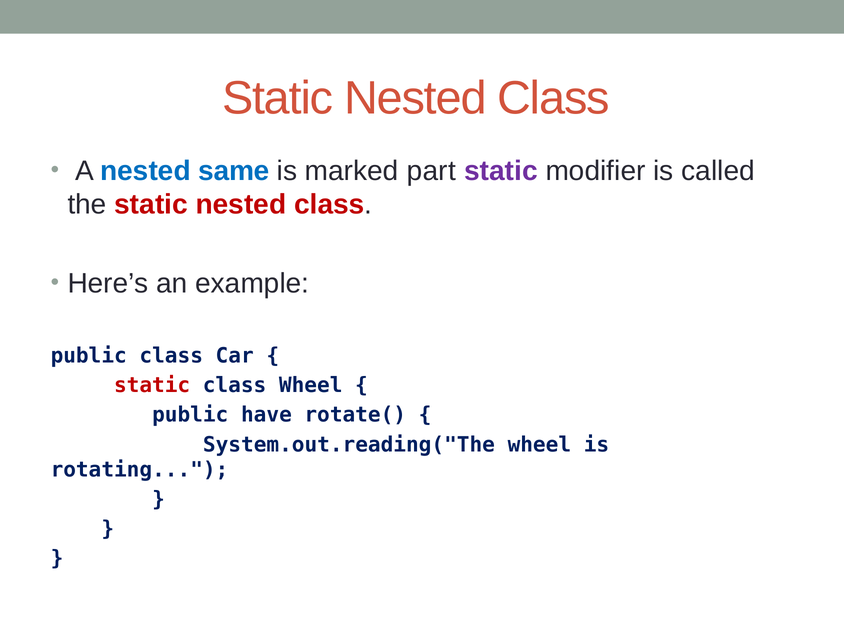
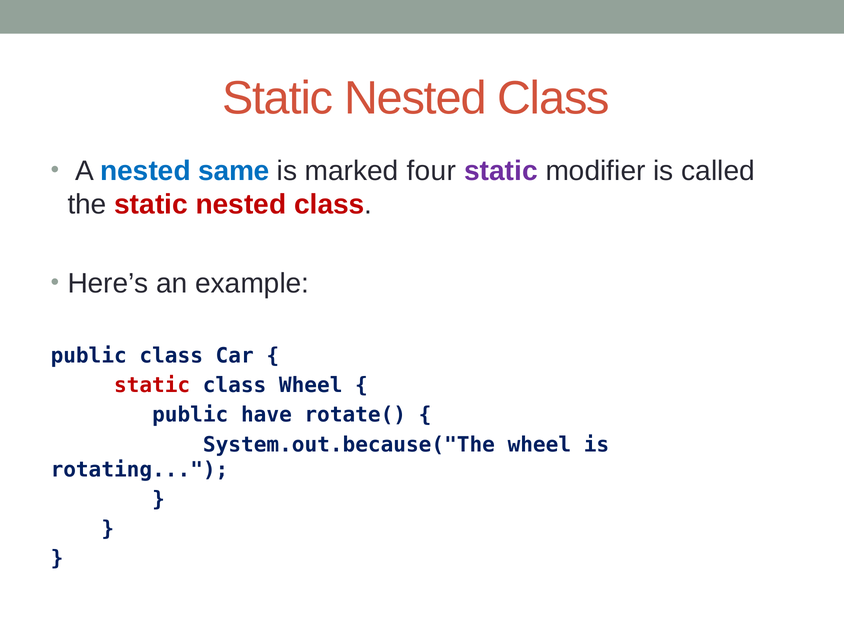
part: part -> four (431, 171)
System.out.reading("The: System.out.reading("The -> System.out.because("The (349, 445)
